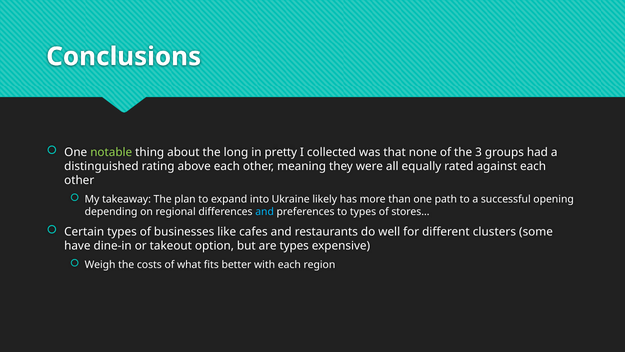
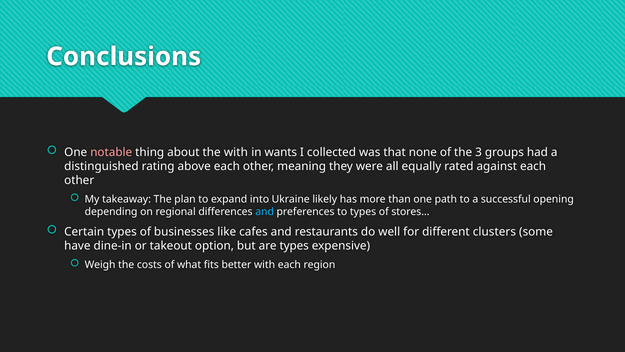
notable colour: light green -> pink (111, 152)
the long: long -> with (236, 152)
pretty: pretty -> wants (281, 152)
